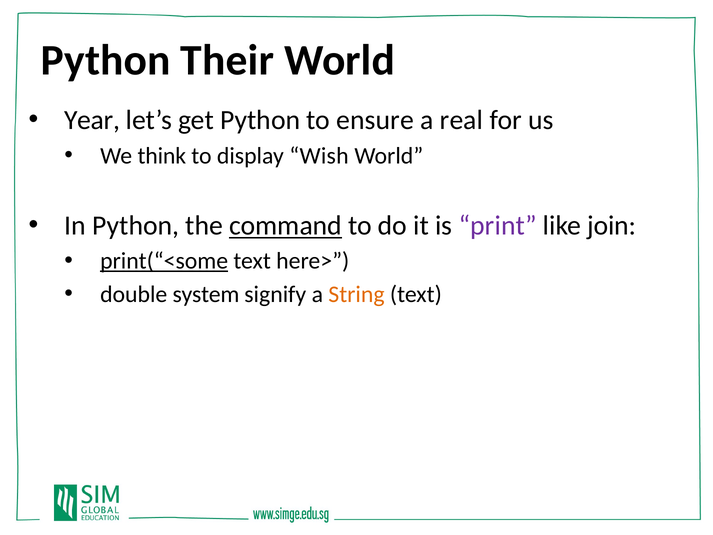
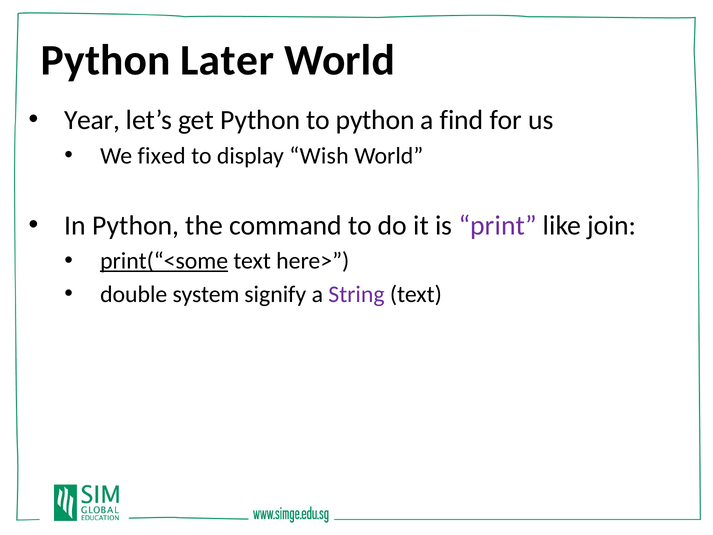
Their: Their -> Later (227, 60)
to ensure: ensure -> python (375, 120)
real: real -> find (462, 120)
think: think -> fixed (162, 156)
command underline: present -> none (285, 226)
String colour: orange -> purple (356, 294)
